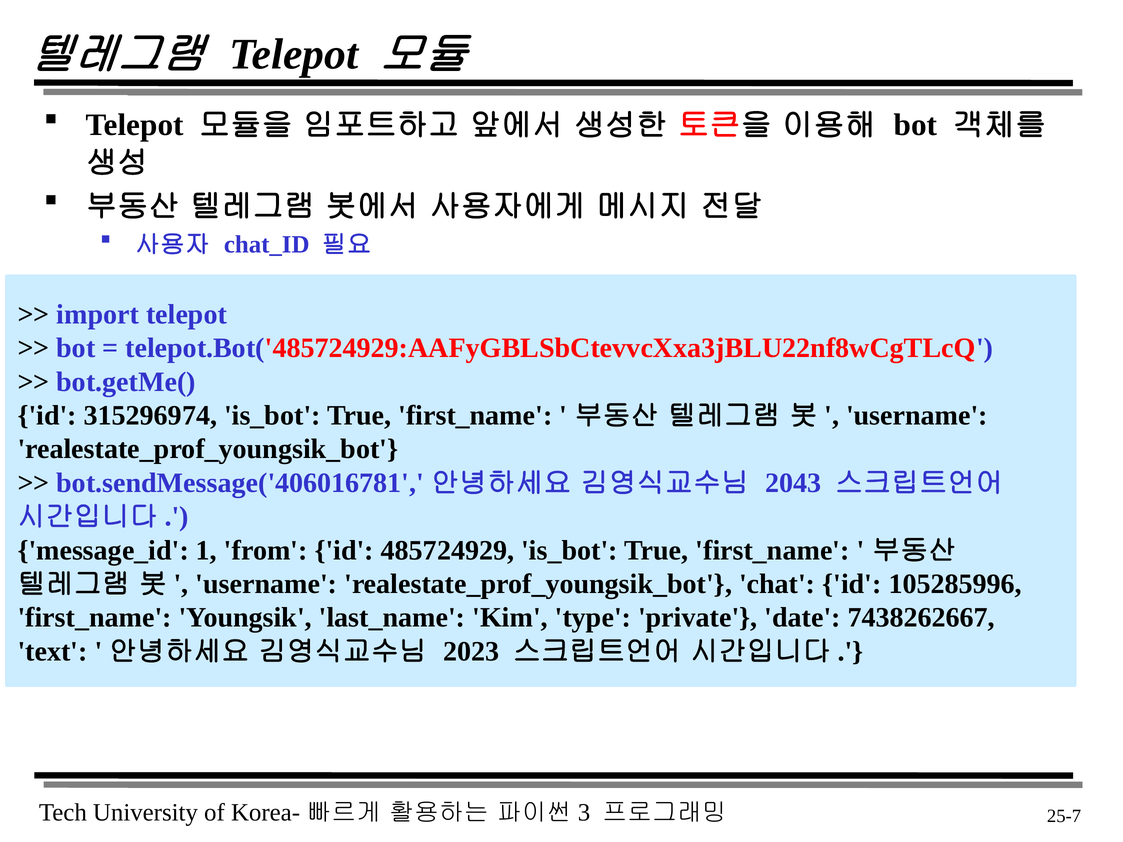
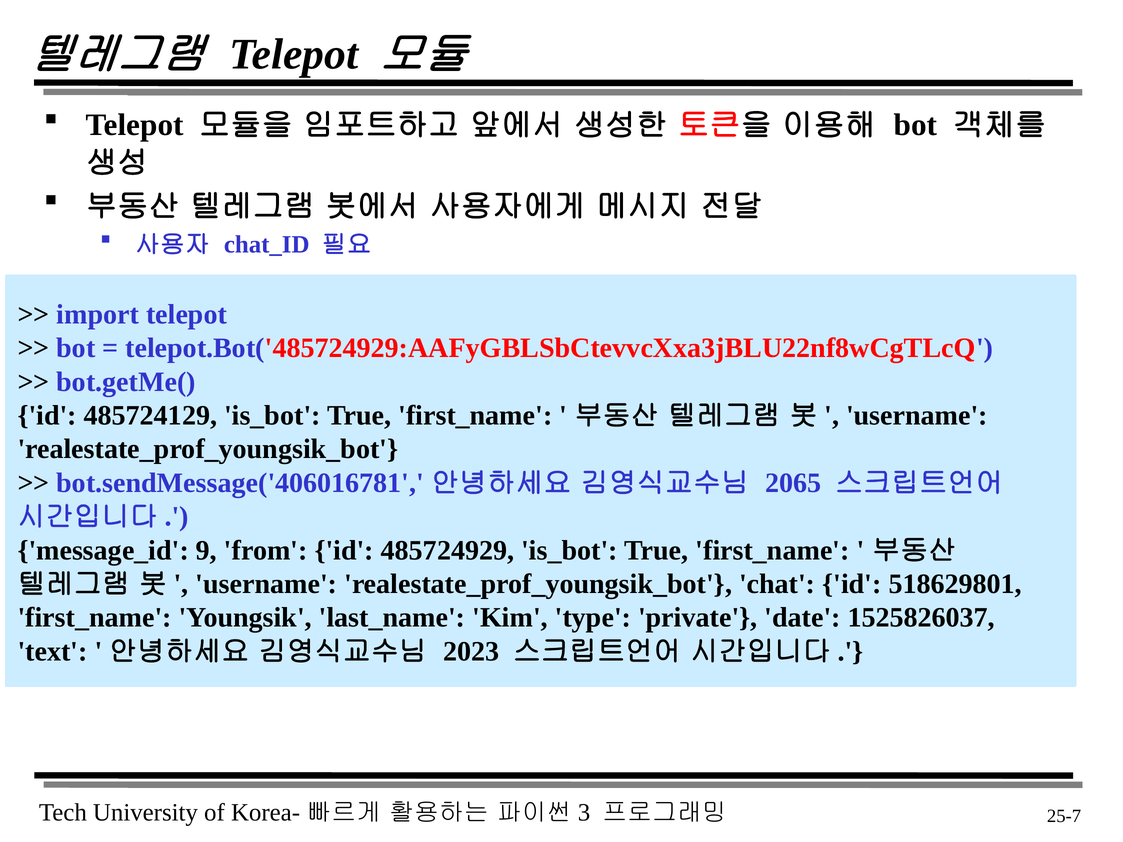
315296974: 315296974 -> 485724129 (150, 416)
2043: 2043 -> 2065 (793, 483)
1: 1 -> 9 (206, 550)
105285996: 105285996 -> 518629801 (955, 584)
7438262667: 7438262667 -> 1525826037 (921, 618)
